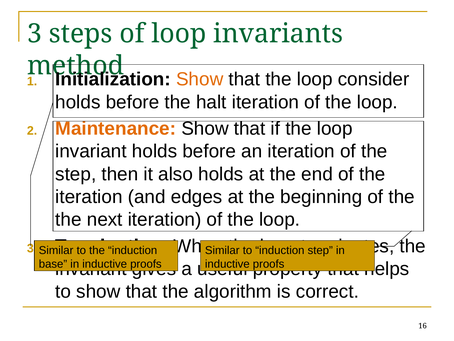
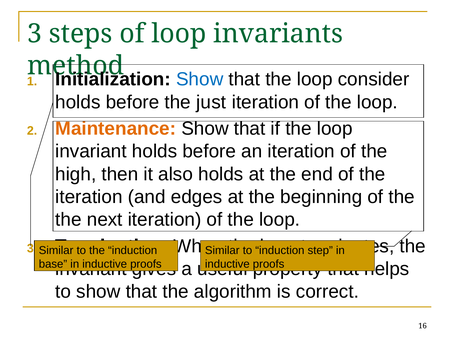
Show colour: orange -> blue (200, 79)
halt: halt -> just (211, 102)
step: step -> high (76, 174)
